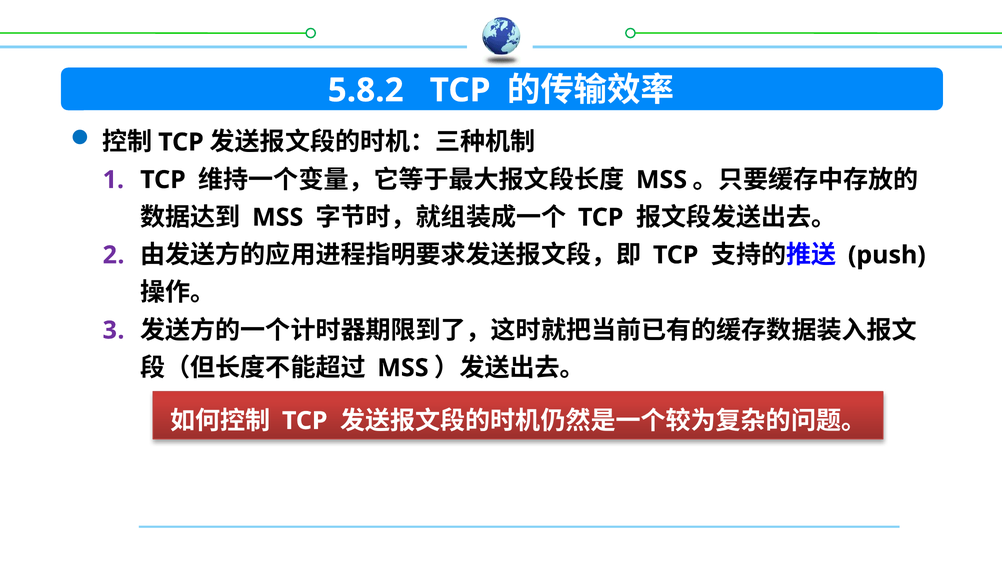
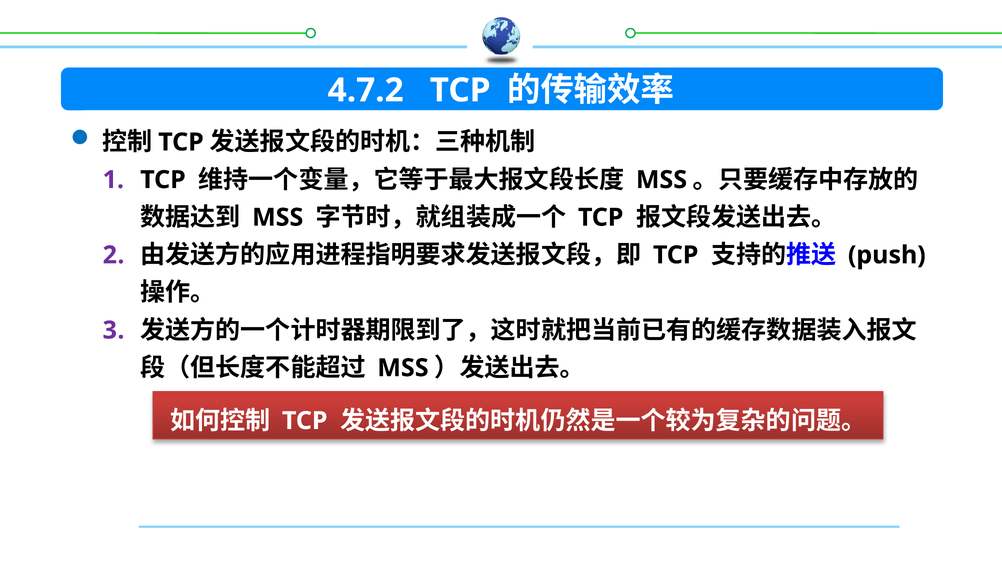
5.8.2: 5.8.2 -> 4.7.2 (366, 90)
